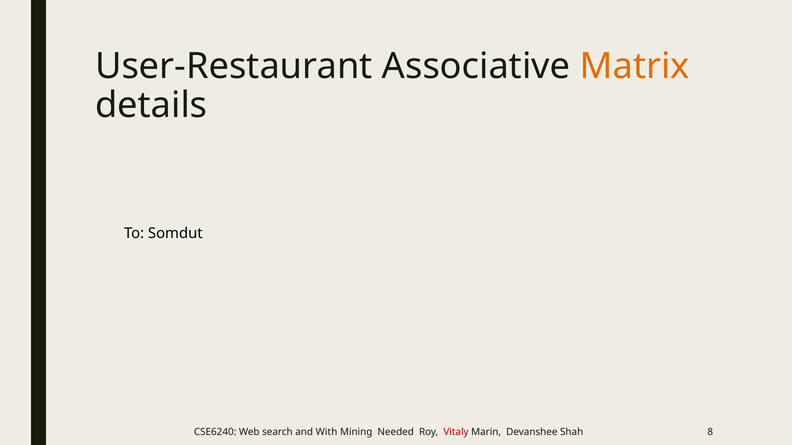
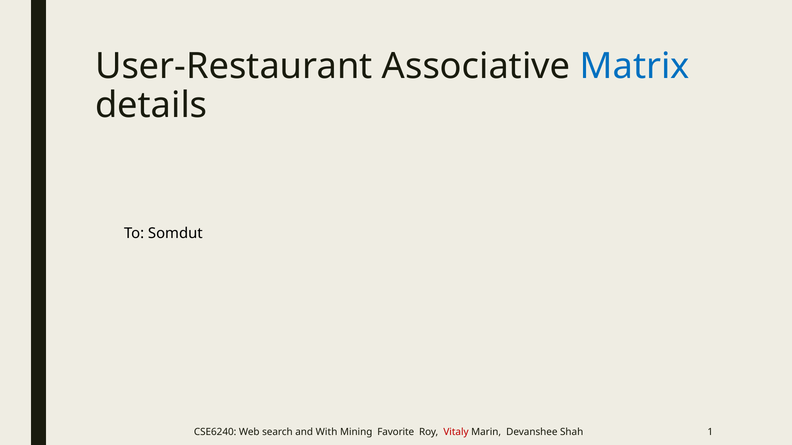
Matrix colour: orange -> blue (635, 67)
Needed: Needed -> Favorite (396, 432)
8: 8 -> 1 (710, 432)
